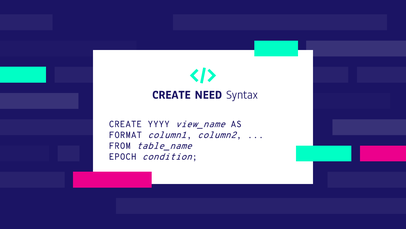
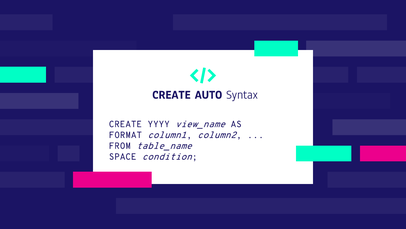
NEED: NEED -> AUTO (208, 94)
EPOCH: EPOCH -> SPACE (123, 156)
